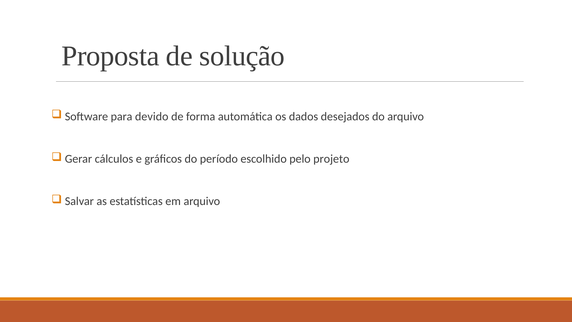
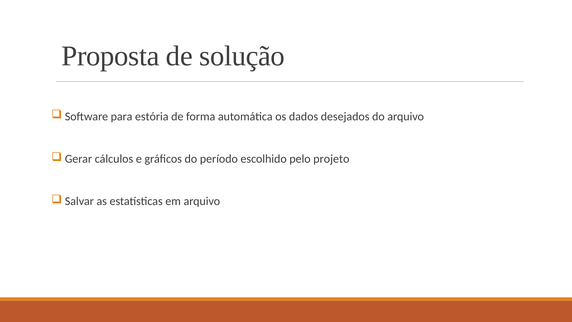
devido: devido -> estória (152, 116)
